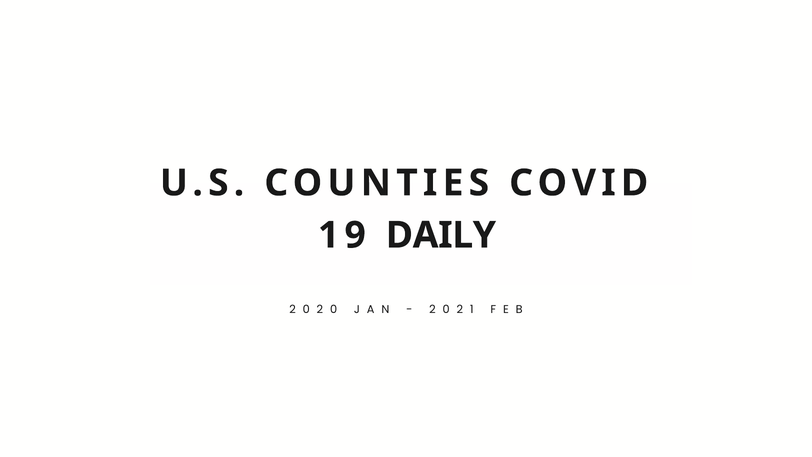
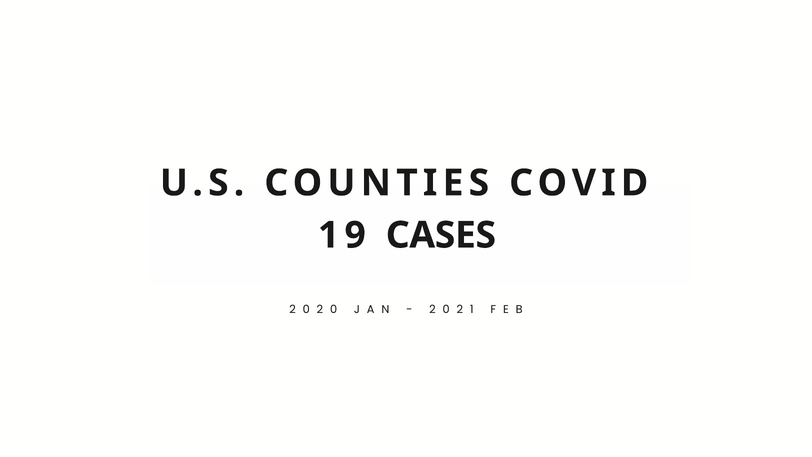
DAILY: DAILY -> CASES (441, 235)
